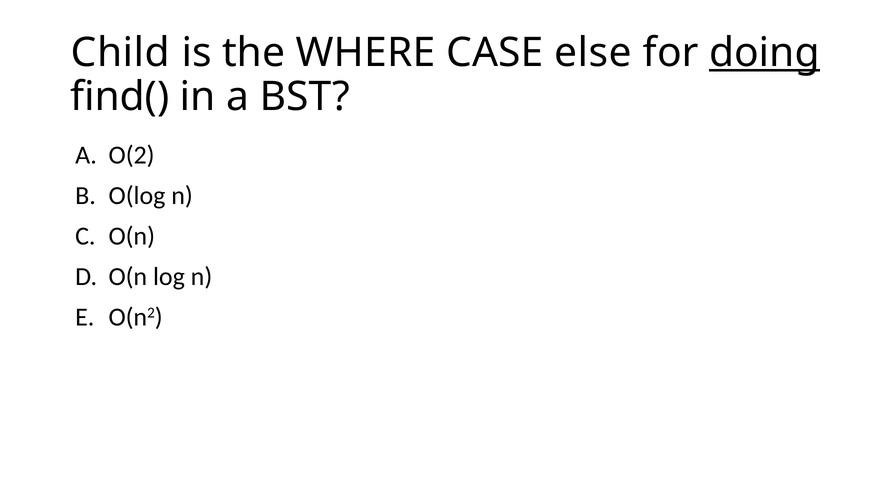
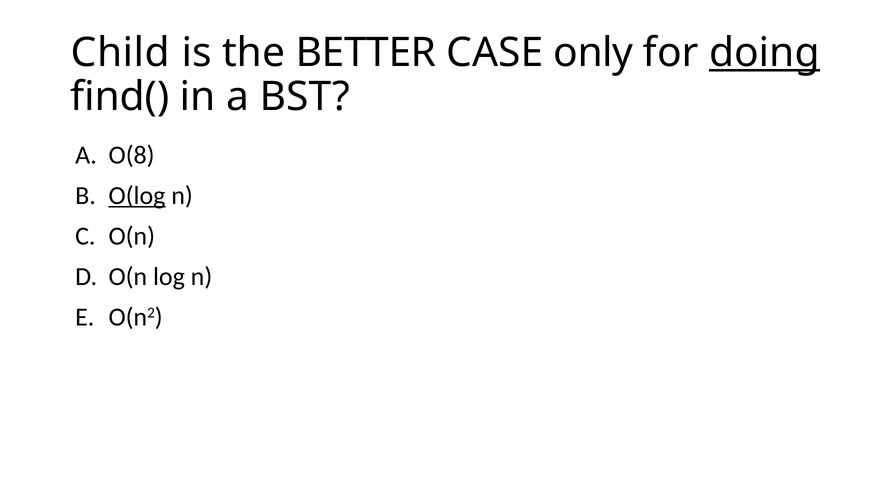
WHERE: WHERE -> BETTER (366, 53)
else: else -> only (593, 53)
O(2: O(2 -> O(8 (132, 155)
O(log underline: none -> present (137, 196)
